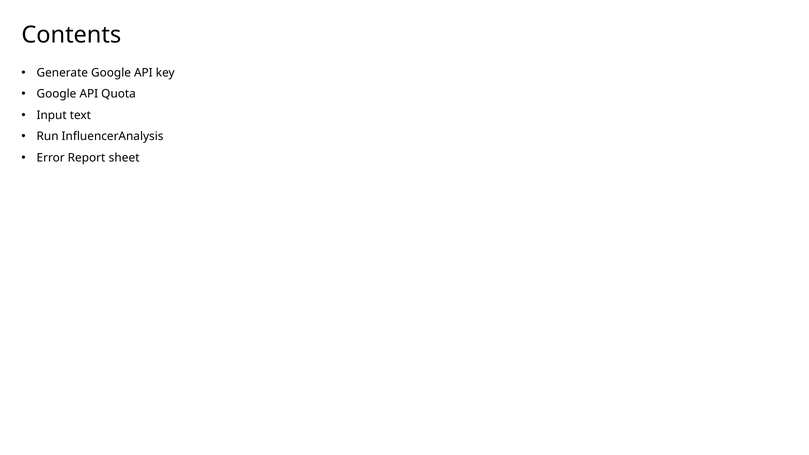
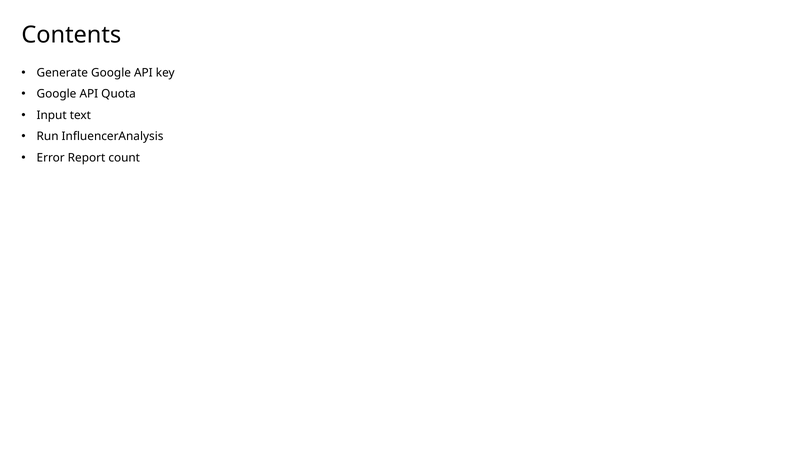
sheet: sheet -> count (124, 158)
